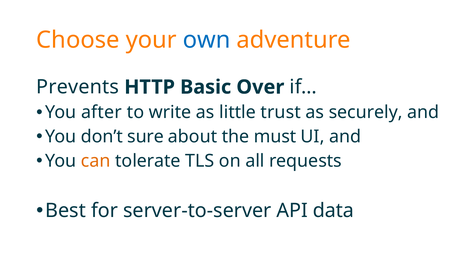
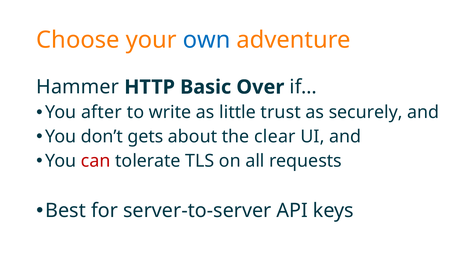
Prevents: Prevents -> Hammer (78, 87)
sure: sure -> gets (146, 137)
must: must -> clear (275, 137)
can colour: orange -> red (96, 161)
data: data -> keys (333, 210)
